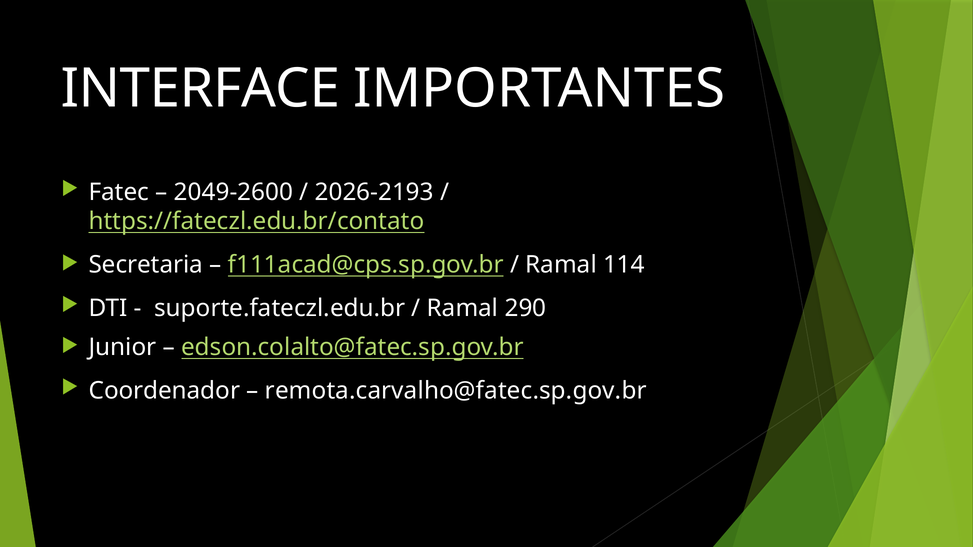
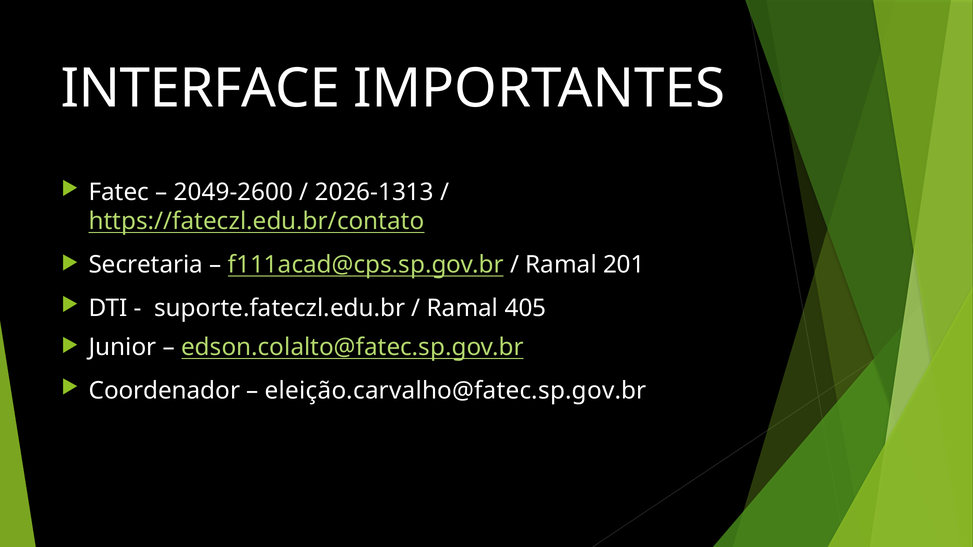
2026-2193: 2026-2193 -> 2026-1313 (374, 192)
114: 114 -> 201 (624, 265)
290: 290 -> 405 (525, 308)
remota.carvalho@fatec.sp.gov.br: remota.carvalho@fatec.sp.gov.br -> eleição.carvalho@fatec.sp.gov.br (456, 391)
